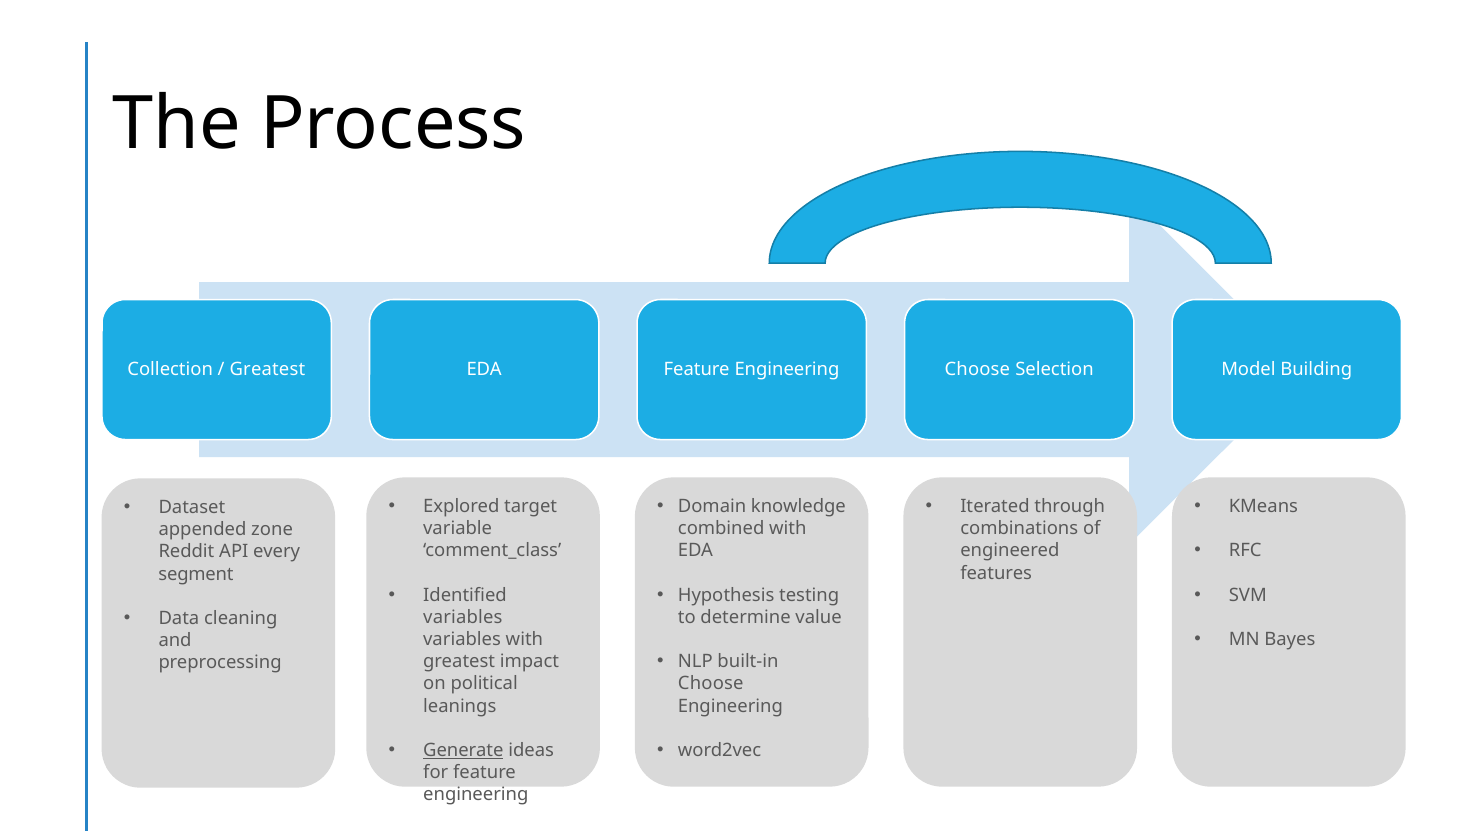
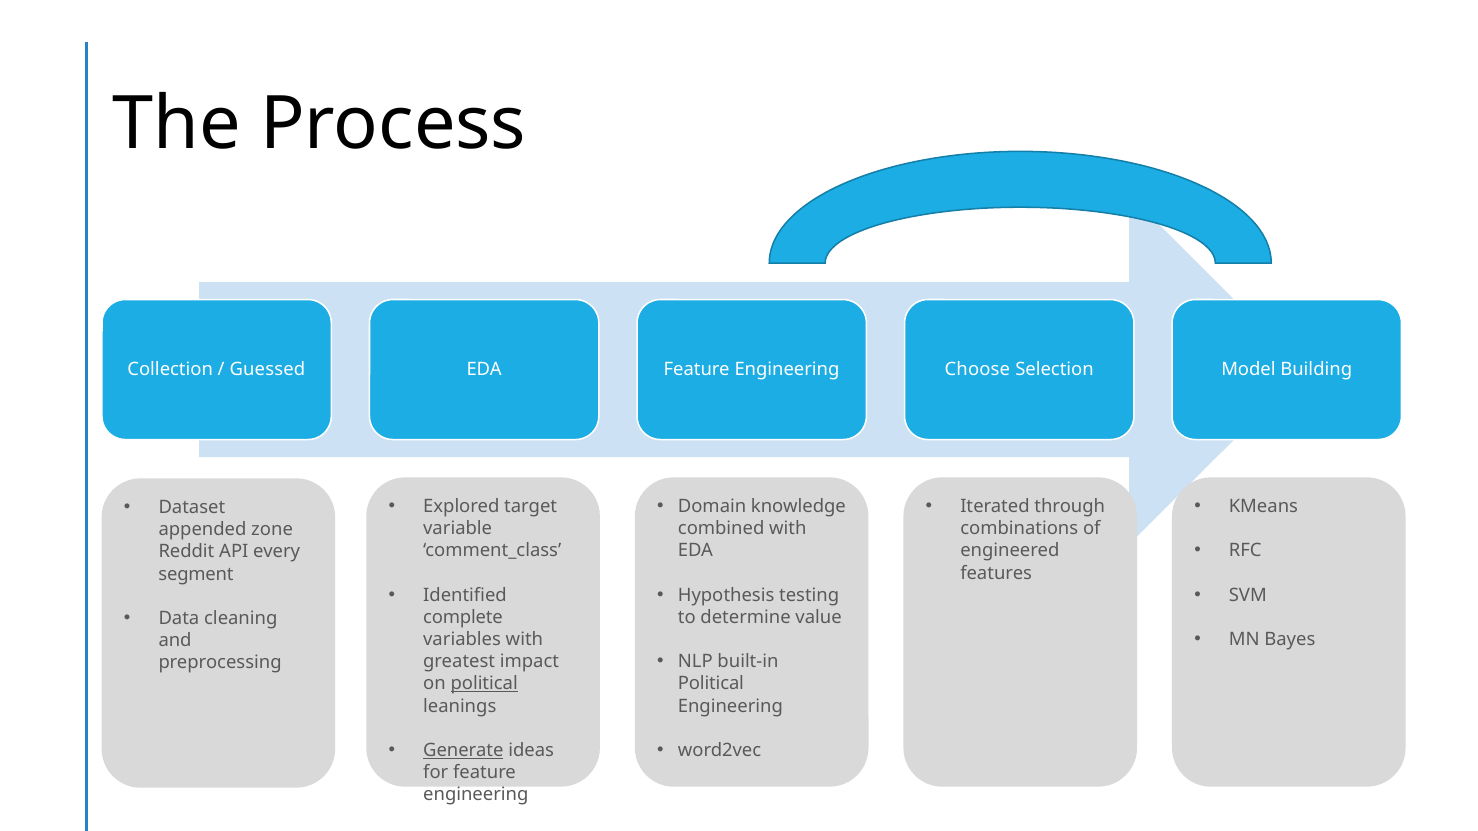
Greatest: Greatest -> Guessed (267, 370)
variables: variables -> complete (463, 618)
political underline: none -> present (484, 684)
Choose: Choose -> Political (711, 684)
